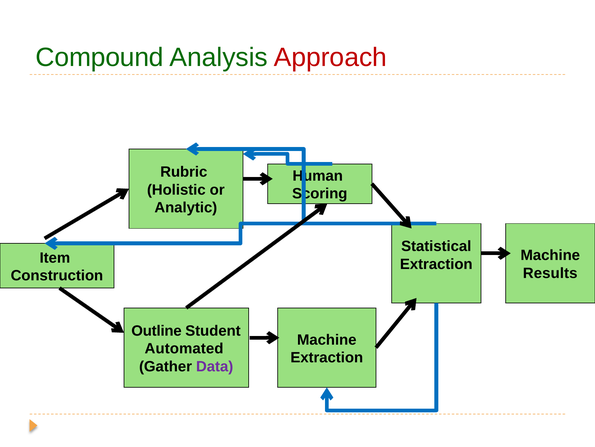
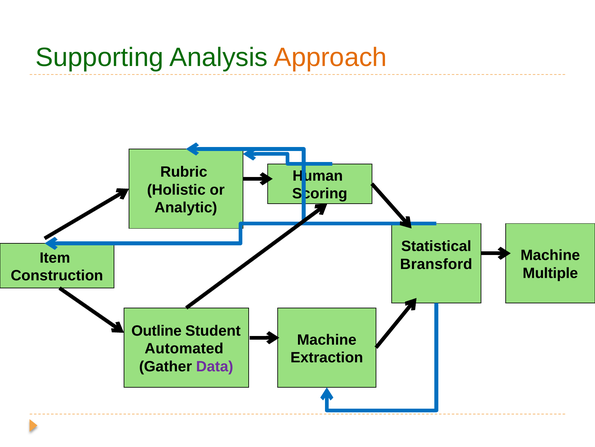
Compound: Compound -> Supporting (100, 57)
Approach colour: red -> orange (330, 57)
Extraction: Extraction -> Bransford (436, 264)
Results: Results -> Multiple (550, 273)
